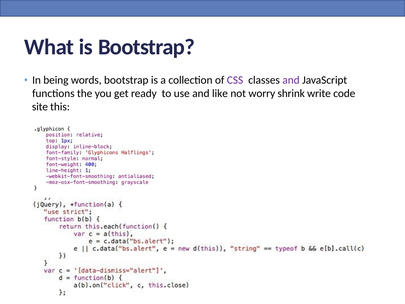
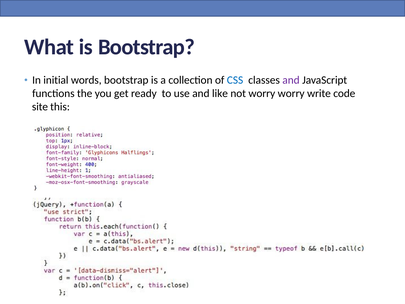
being: being -> initial (56, 80)
CSS colour: purple -> blue (235, 80)
worry shrink: shrink -> worry (291, 93)
